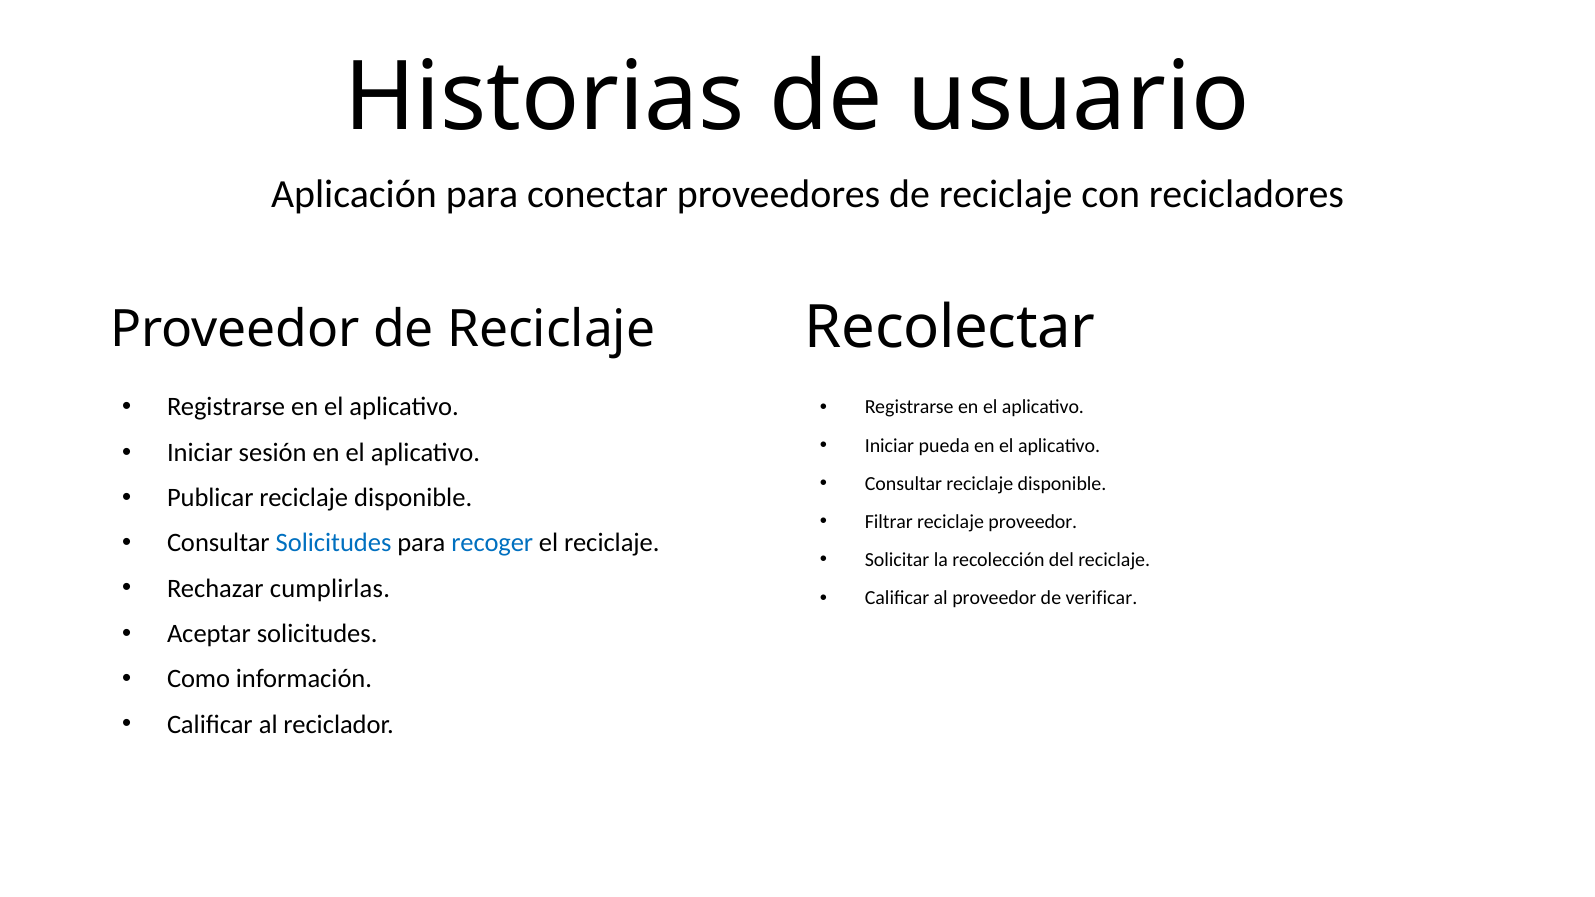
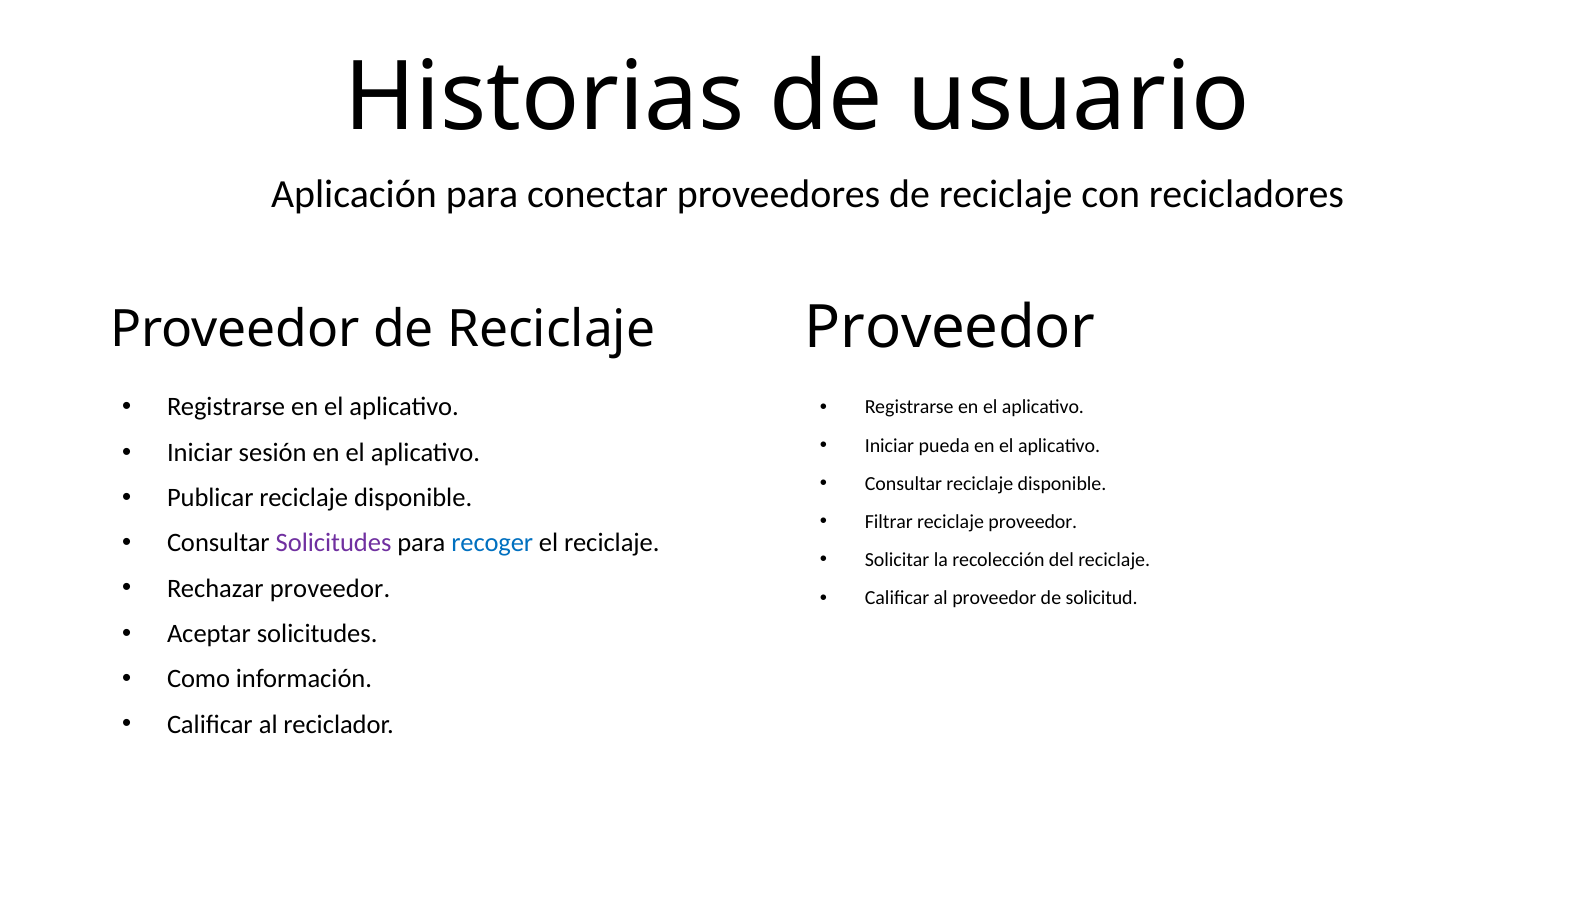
de Reciclaje Recolectar: Recolectar -> Proveedor (950, 328)
Solicitudes colour: blue -> purple (334, 543)
Rechazar cumplirlas: cumplirlas -> proveedor (330, 589)
verificar: verificar -> solicitud (1102, 598)
